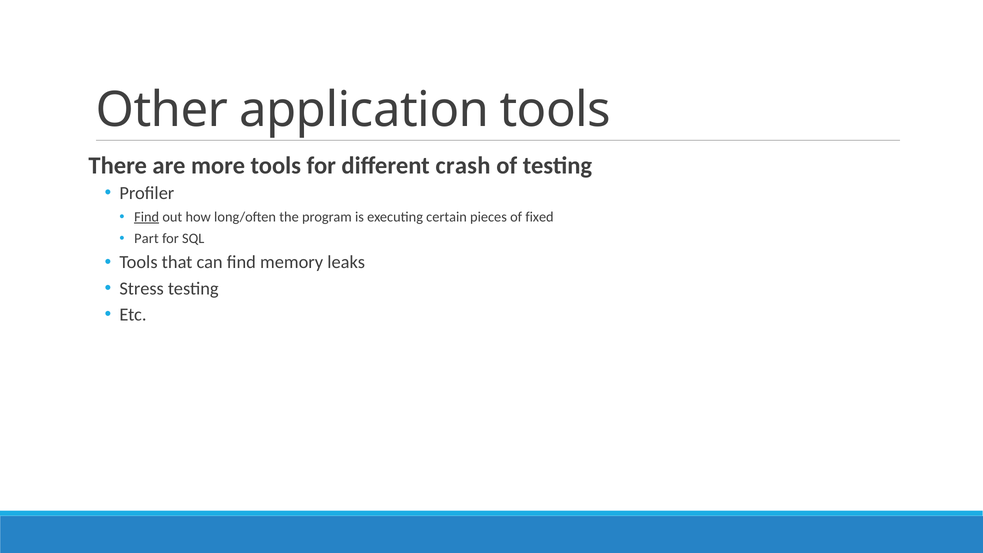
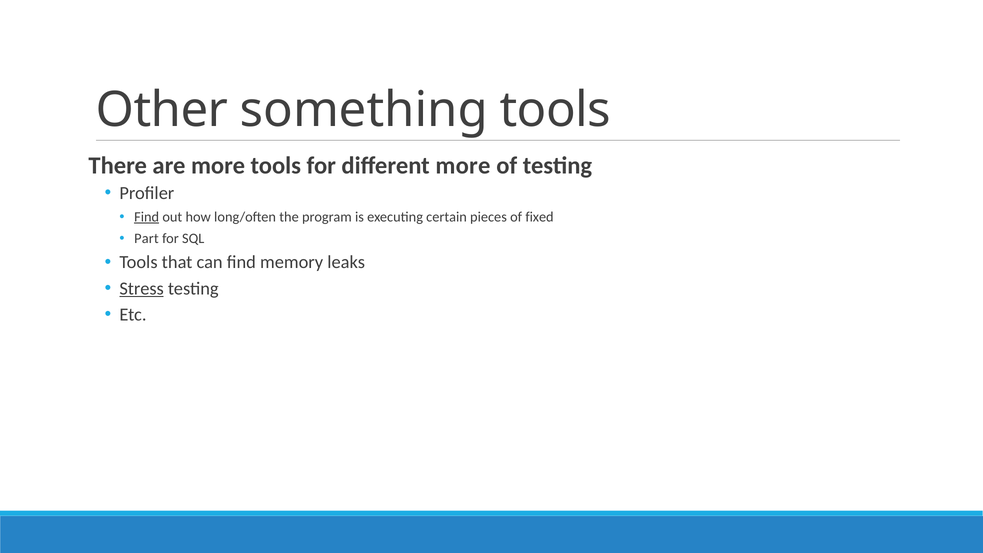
application: application -> something (364, 110)
different crash: crash -> more (463, 166)
Stress underline: none -> present (142, 288)
